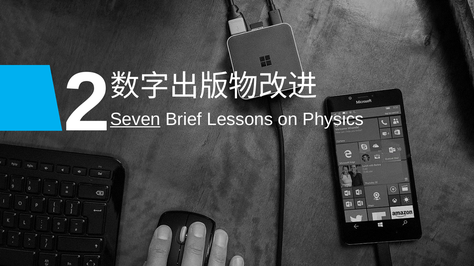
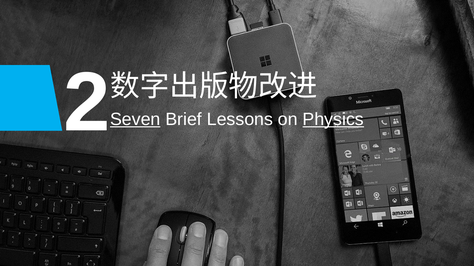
Physics underline: none -> present (333, 120)
